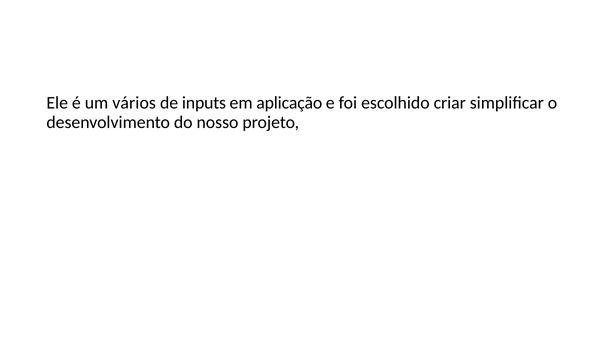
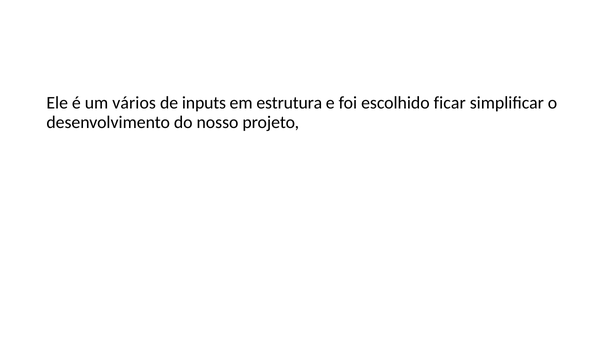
aplicação: aplicação -> estrutura (289, 103)
criar: criar -> ficar (450, 103)
